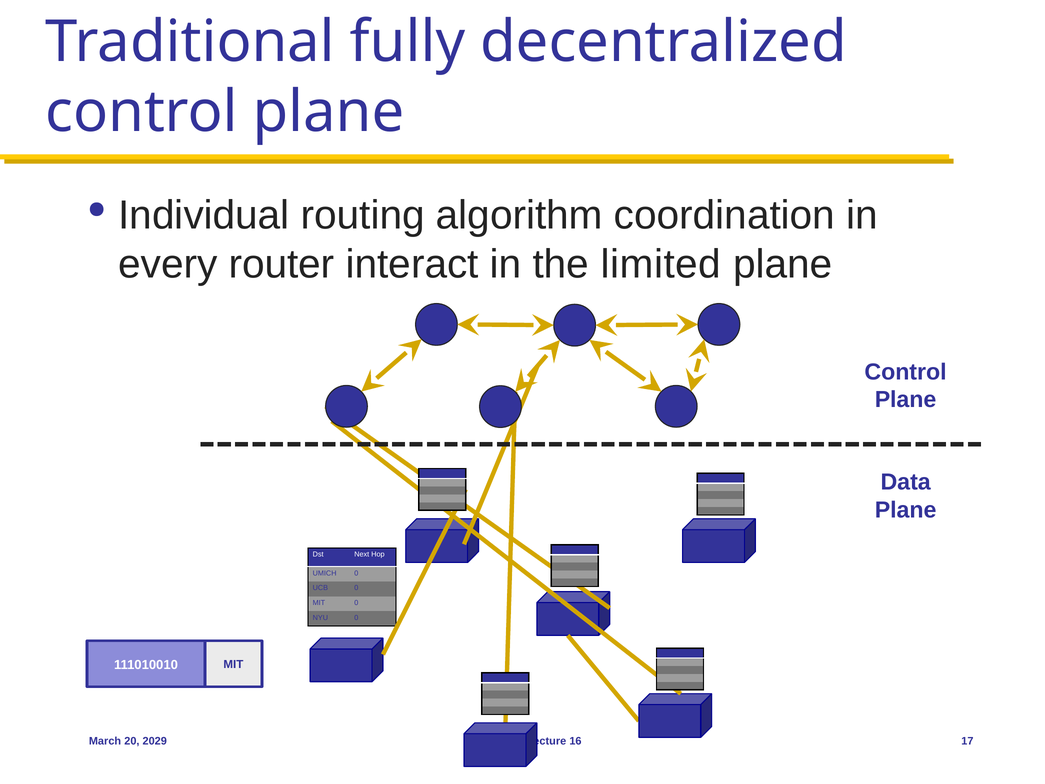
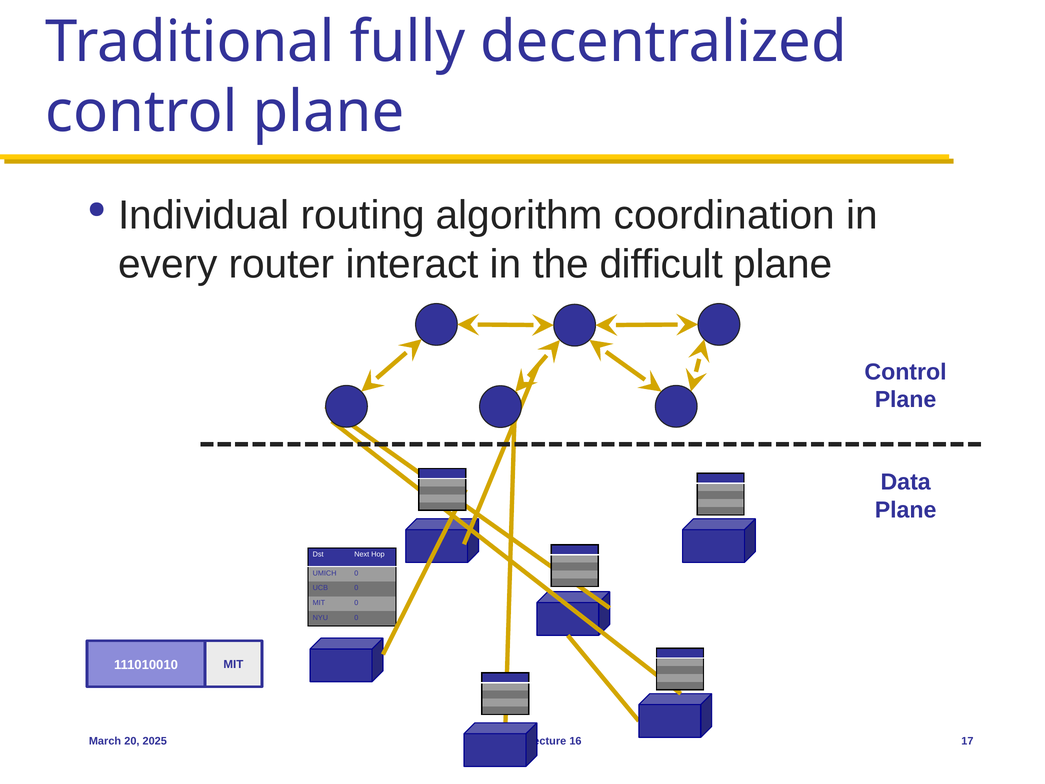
limited: limited -> difficult (661, 264)
2029: 2029 -> 2025 (155, 741)
